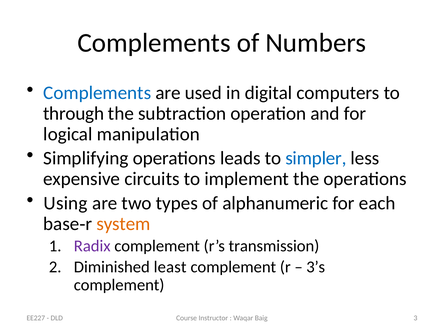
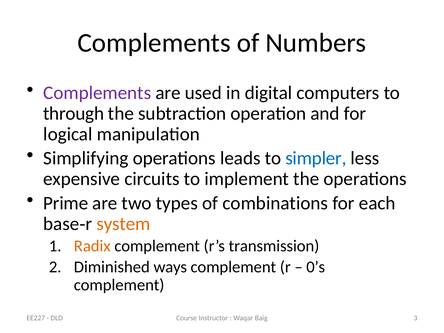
Complements colour: blue -> purple (97, 93)
Using: Using -> Prime (66, 203)
alphanumeric: alphanumeric -> combinations (275, 203)
Radix colour: purple -> orange (92, 246)
least: least -> ways (170, 267)
3’s: 3’s -> 0’s (316, 267)
